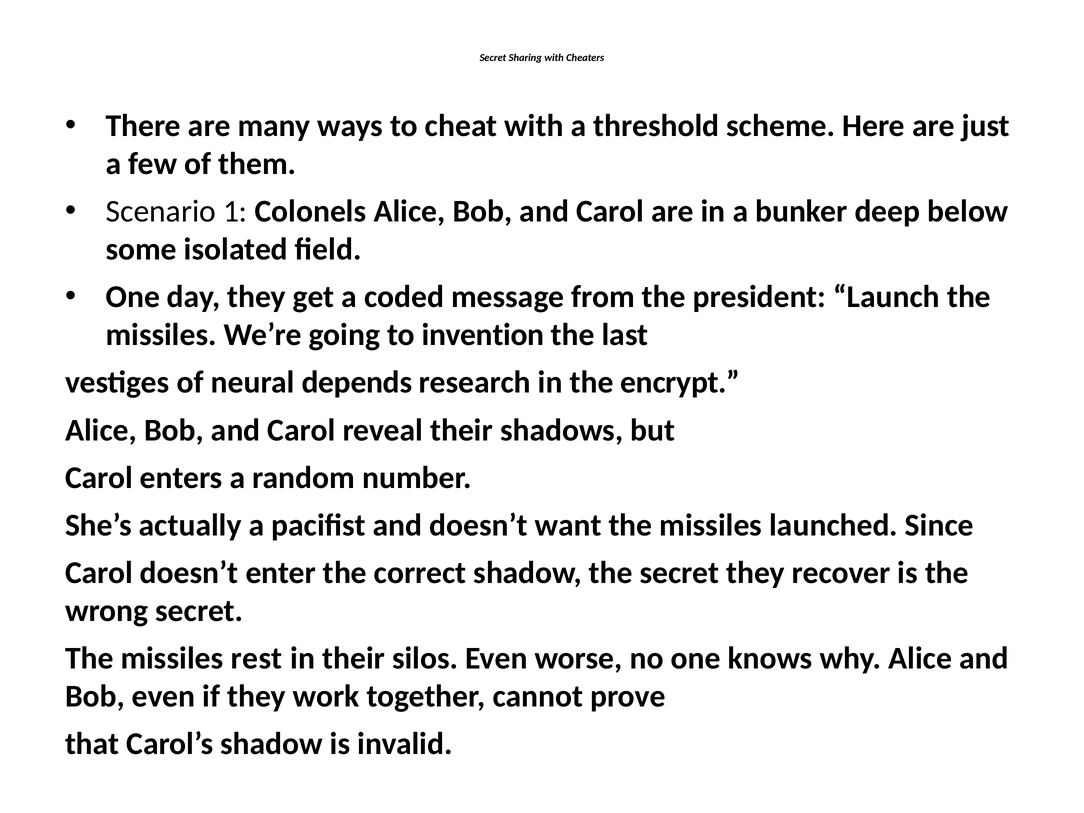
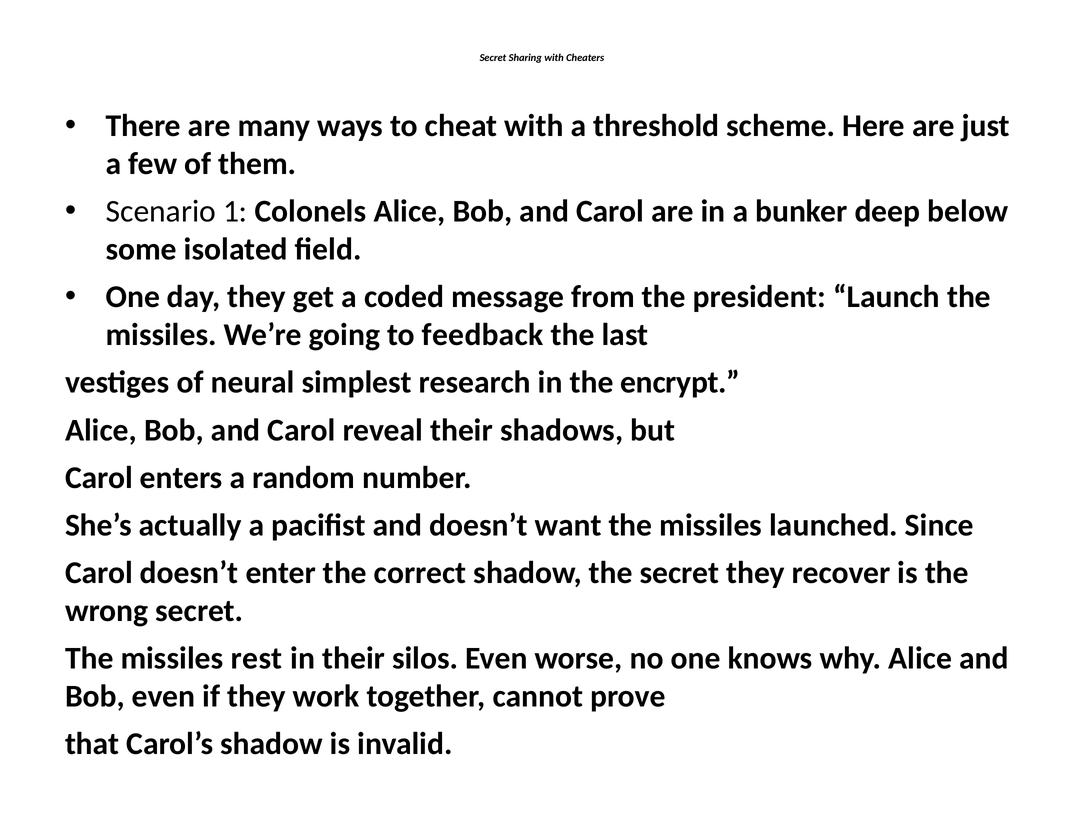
invention: invention -> feedback (483, 335)
depends: depends -> simplest (357, 383)
